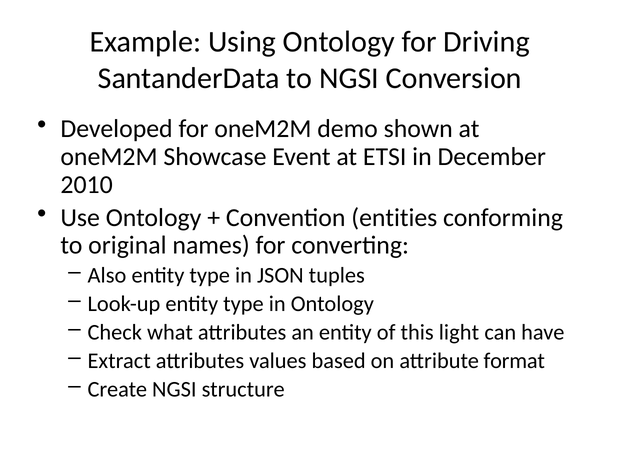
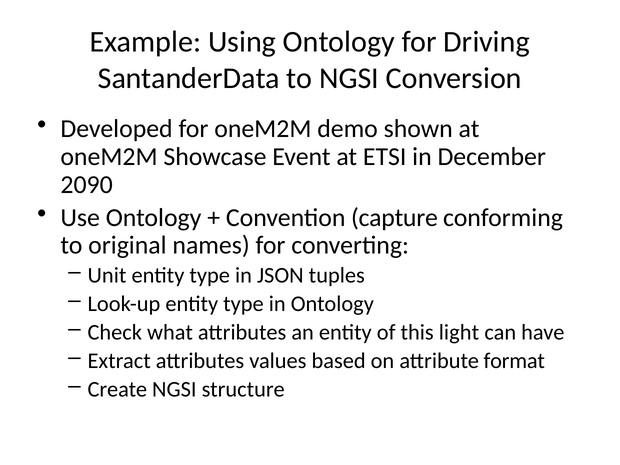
2010: 2010 -> 2090 (87, 185)
entities: entities -> capture (394, 218)
Also: Also -> Unit (107, 275)
